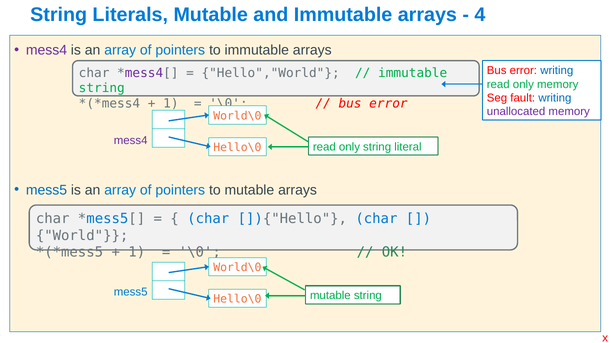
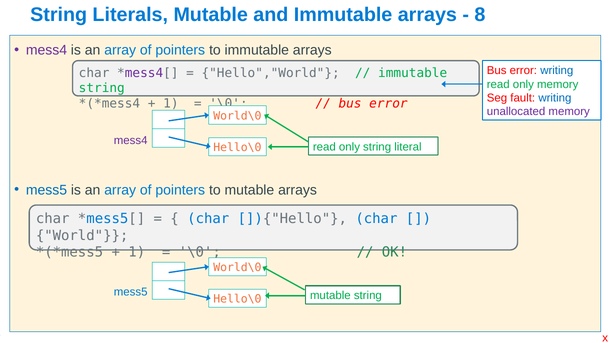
4: 4 -> 8 (480, 15)
